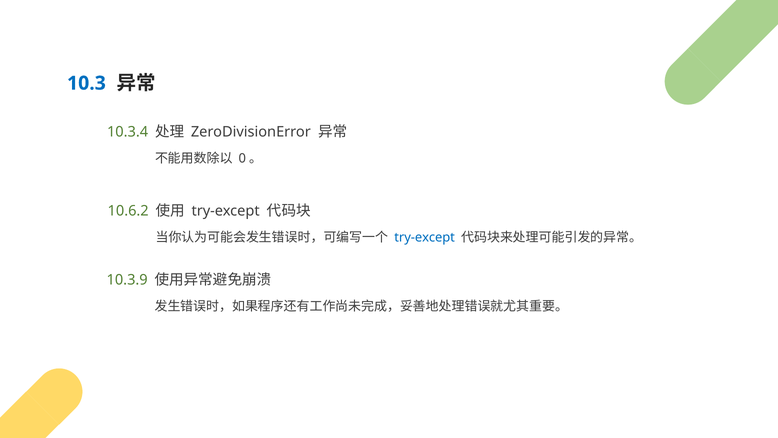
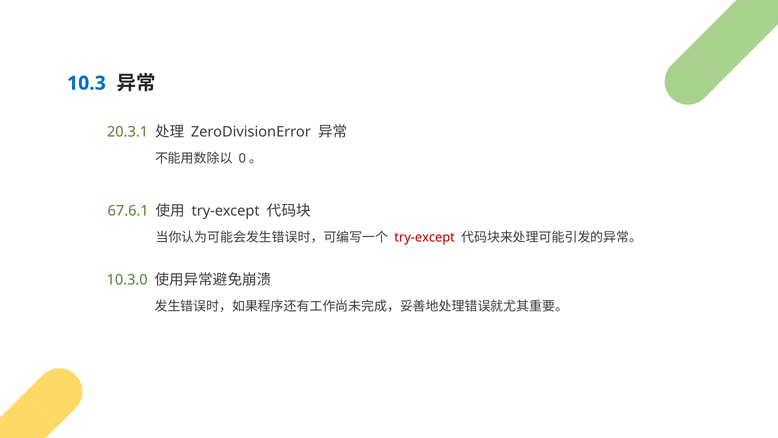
10.3.4: 10.3.4 -> 20.3.1 (128, 132)
10.6.2: 10.6.2 -> 67.6.1 (128, 211)
try-except colour: blue -> red (425, 237)
10.3.9: 10.3.9 -> 10.3.0 (127, 280)
